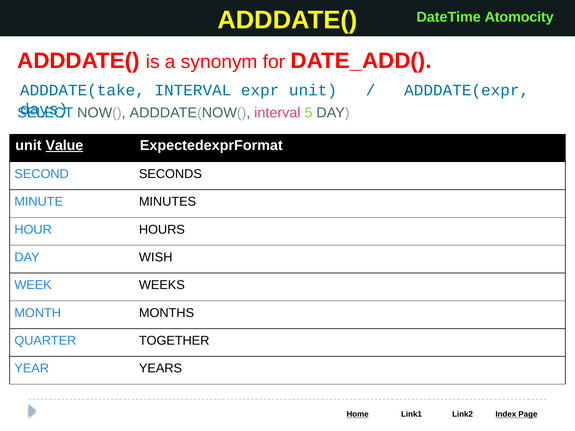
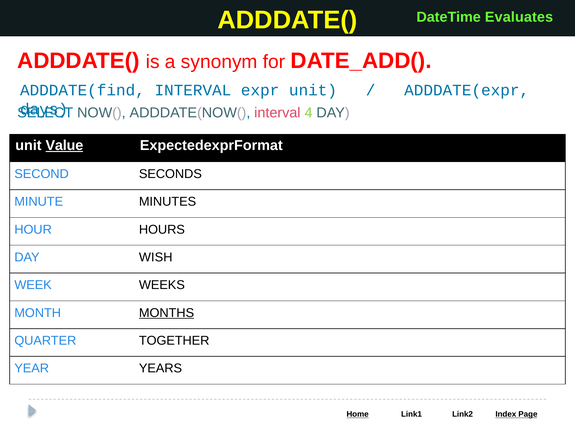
Atomocity: Atomocity -> Evaluates (519, 17)
ADDDATE(take: ADDDATE(take -> ADDDATE(find (82, 90)
5: 5 -> 4 (309, 113)
MONTHS underline: none -> present (167, 313)
